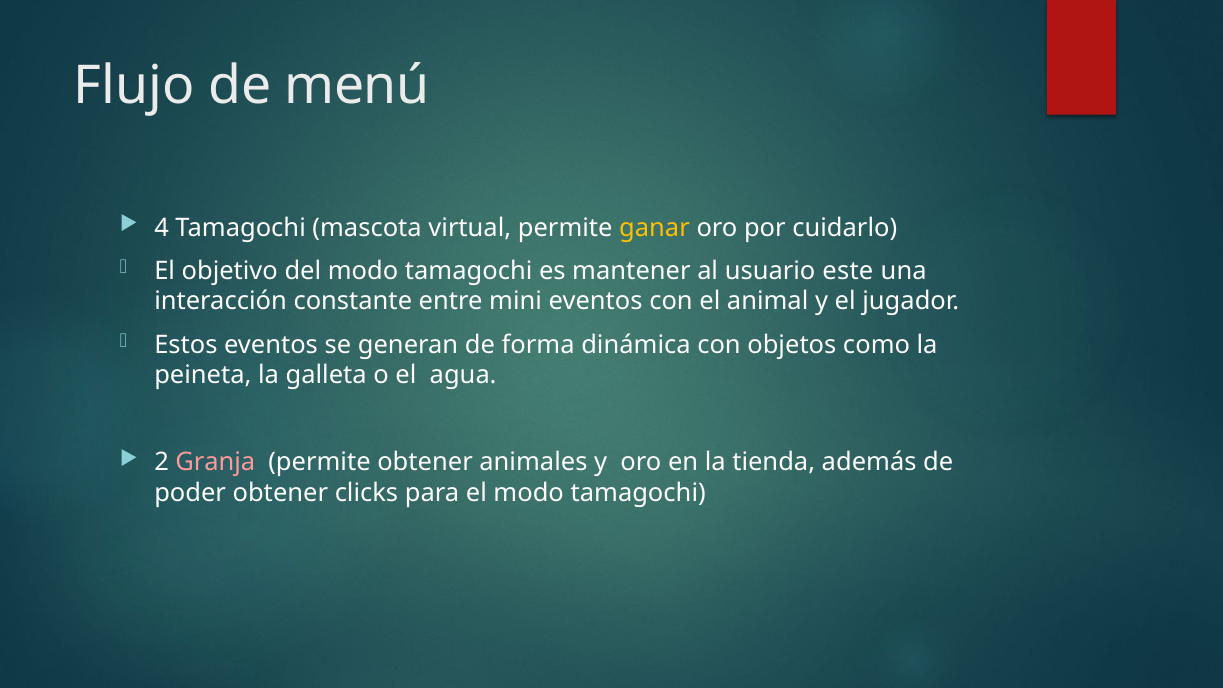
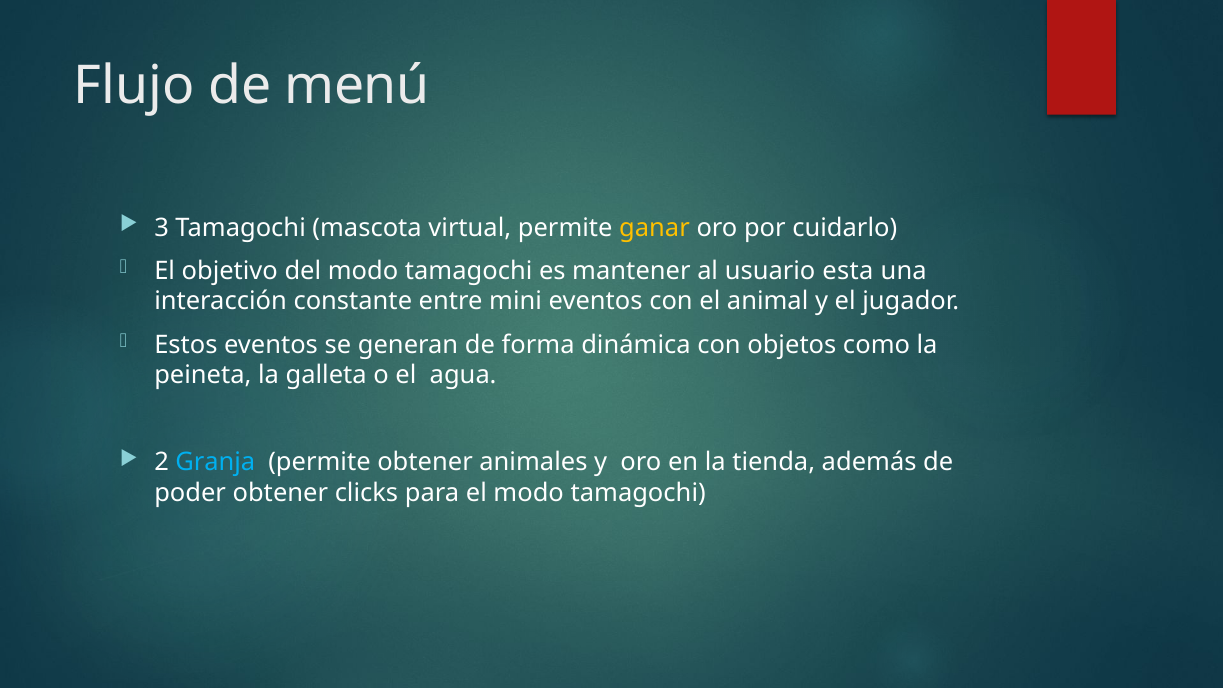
4: 4 -> 3 (162, 228)
este: este -> esta (848, 271)
Granja colour: pink -> light blue (215, 462)
